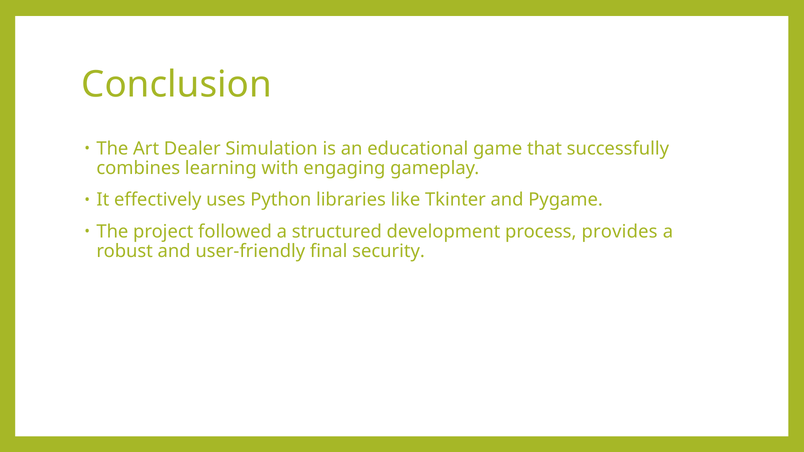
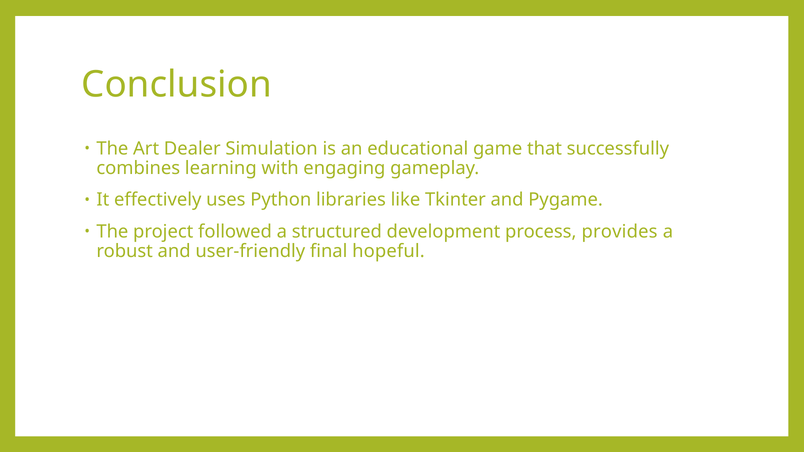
security: security -> hopeful (388, 252)
